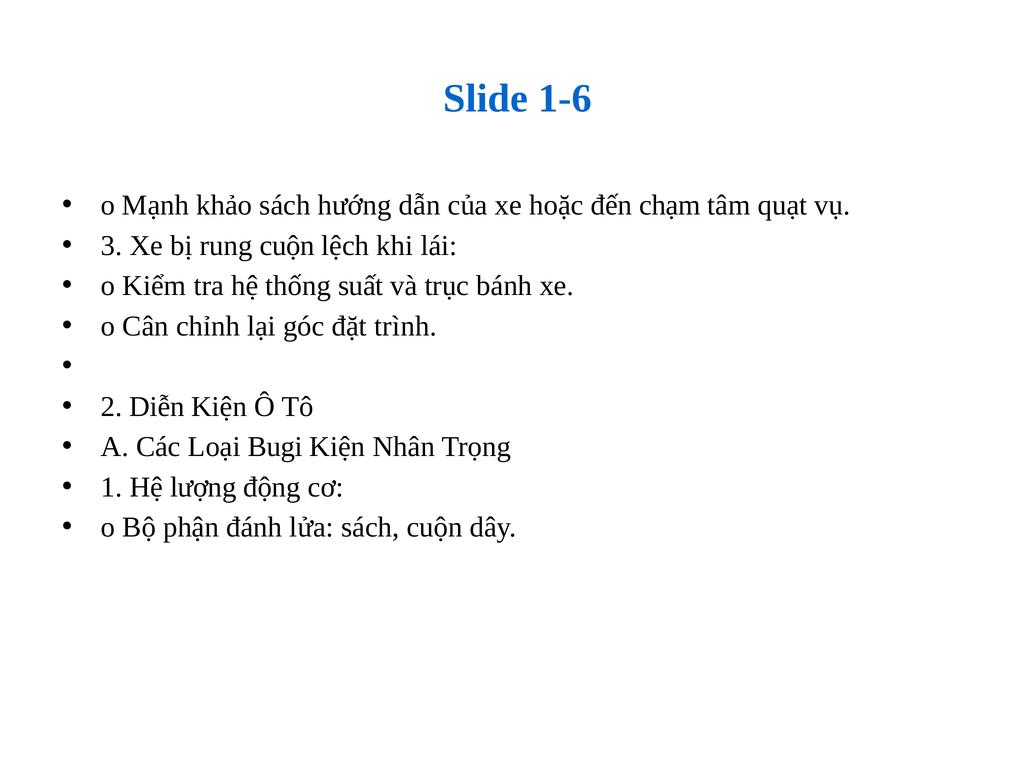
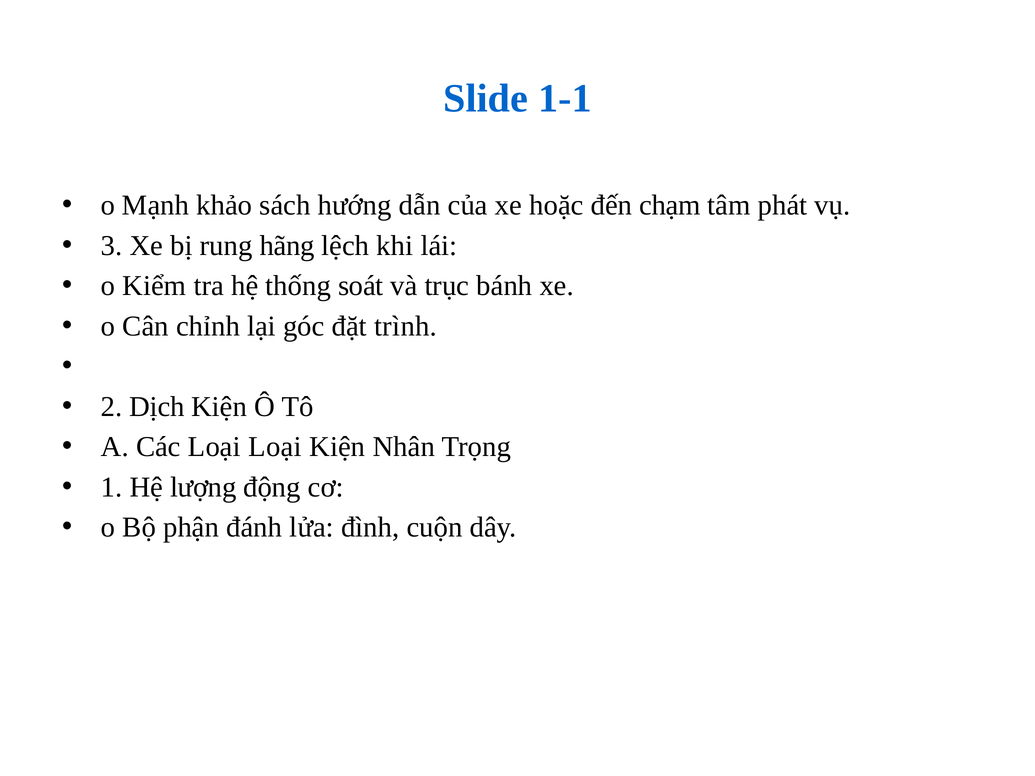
1-6: 1-6 -> 1-1 (565, 99)
quạt: quạt -> phát (783, 206)
rung cuộn: cuộn -> hãng (287, 246)
suất: suất -> soát (361, 286)
Diễn: Diễn -> Dịch (157, 407)
Loại Bugi: Bugi -> Loại (275, 447)
lửa sách: sách -> đình (370, 528)
